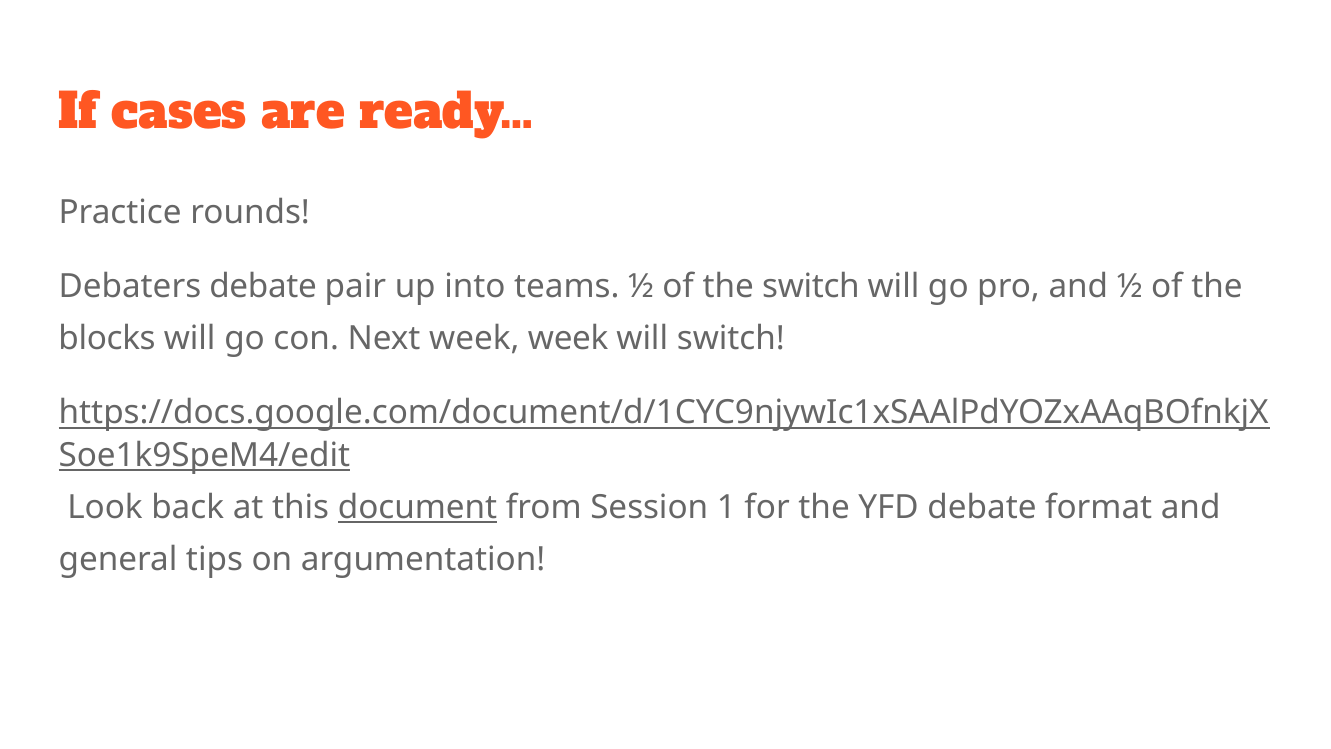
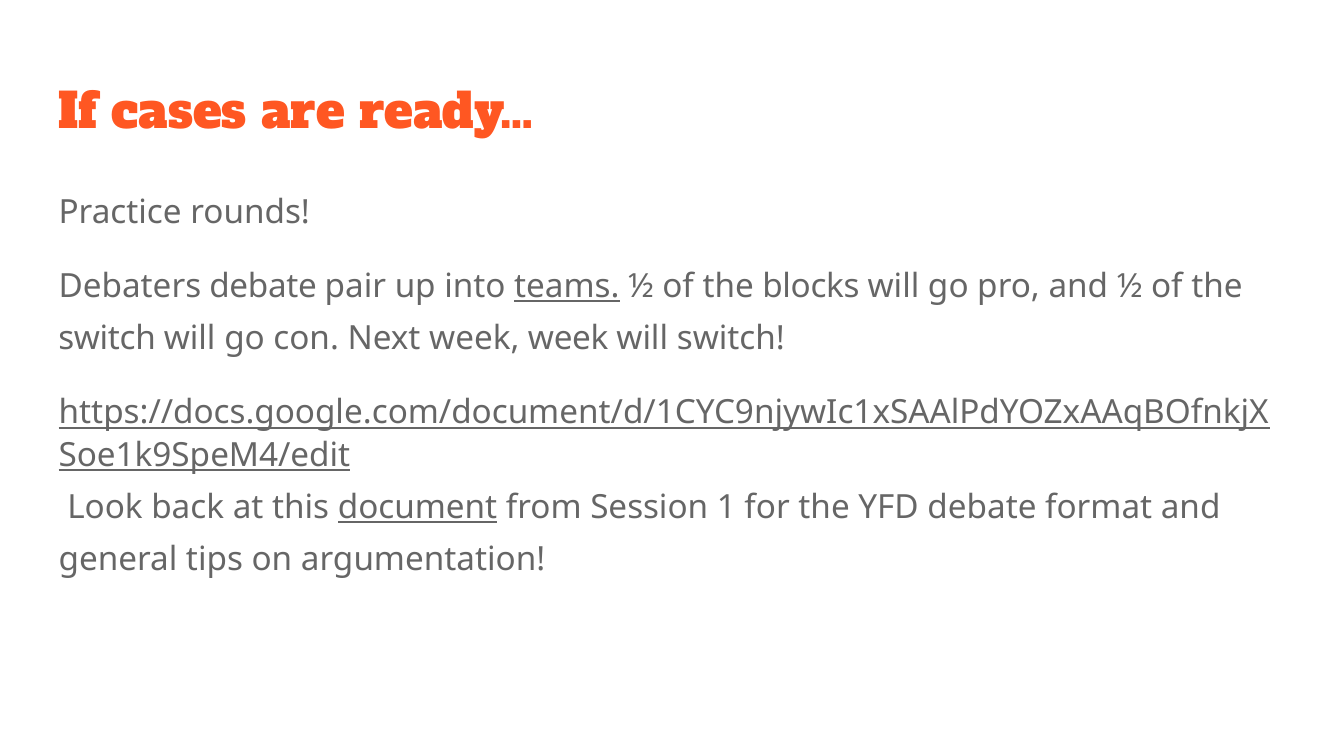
teams underline: none -> present (567, 287)
the switch: switch -> blocks (811, 287)
blocks: blocks -> switch (107, 339)
